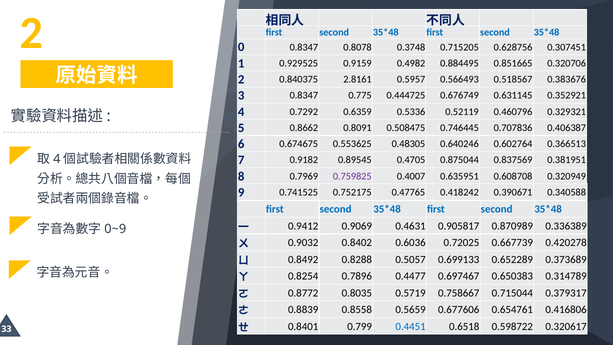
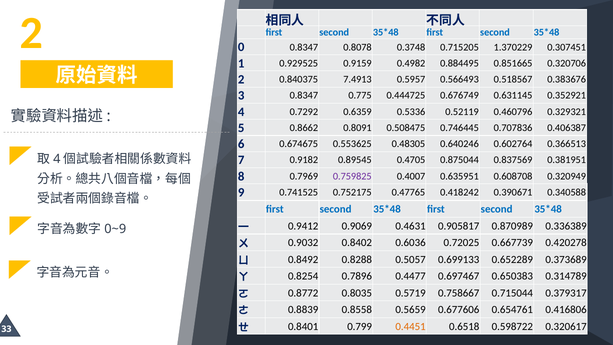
0.628756: 0.628756 -> 1.370229 (513, 47)
2.8161: 2.8161 -> 7.4913 (357, 79)
0.4451 colour: blue -> orange (411, 326)
